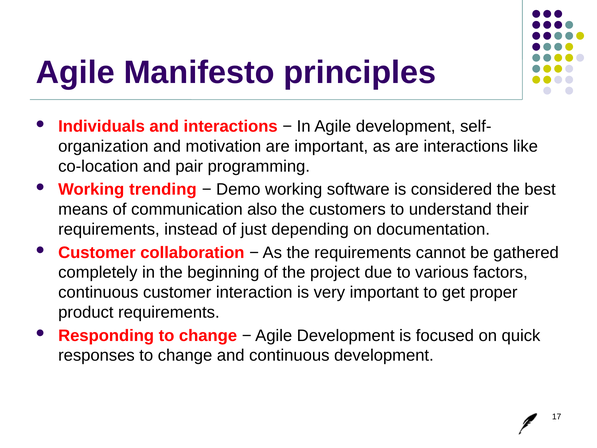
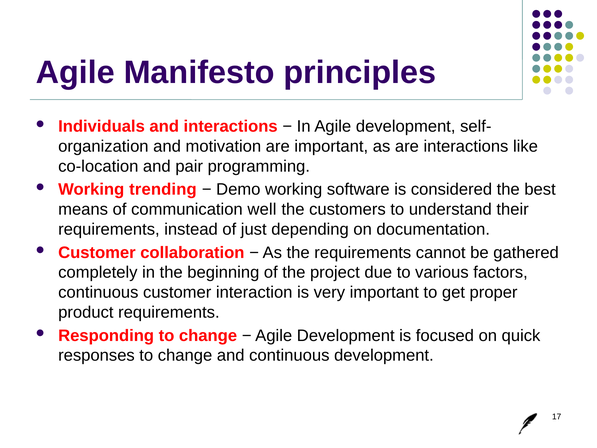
also: also -> well (262, 209)
